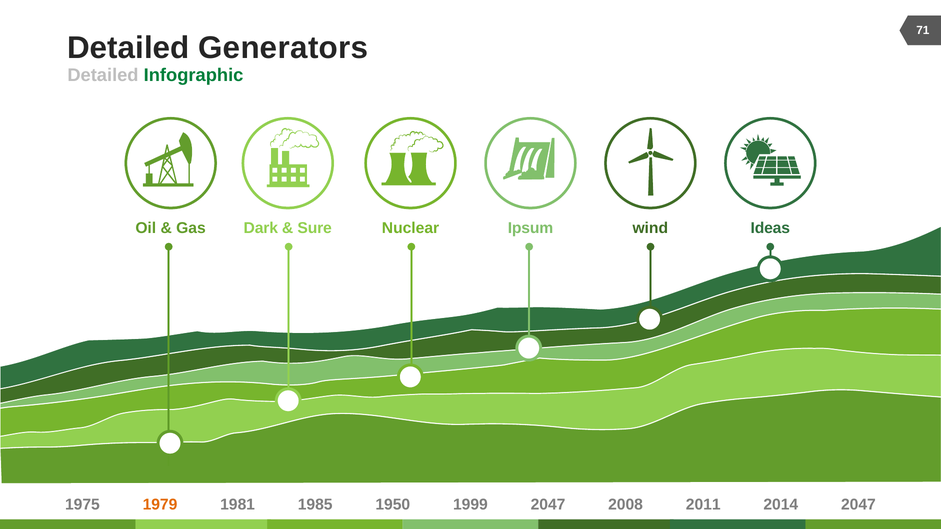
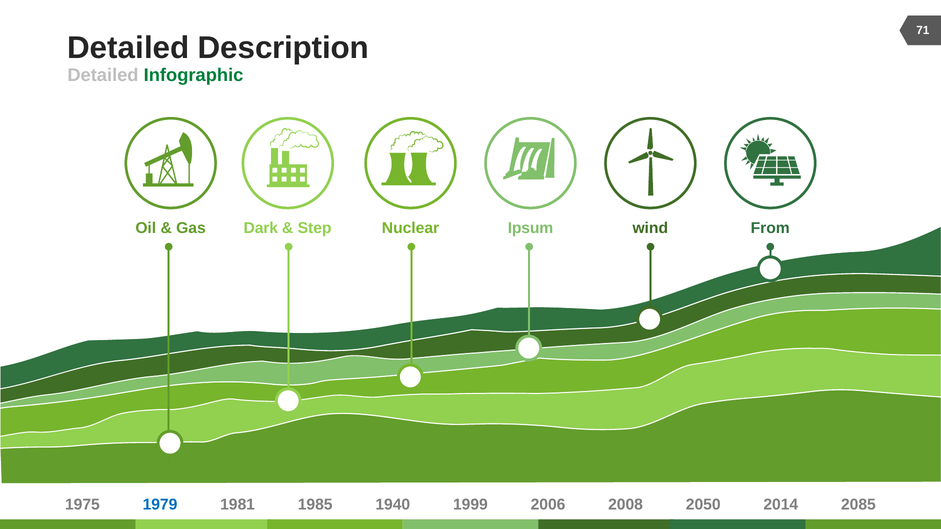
Generators: Generators -> Description (283, 48)
Sure: Sure -> Step (315, 228)
Ideas: Ideas -> From (770, 228)
1979 colour: orange -> blue (160, 505)
1950: 1950 -> 1940 (393, 505)
1999 2047: 2047 -> 2006 (548, 505)
2011: 2011 -> 2050 (703, 505)
2014 2047: 2047 -> 2085 (858, 505)
